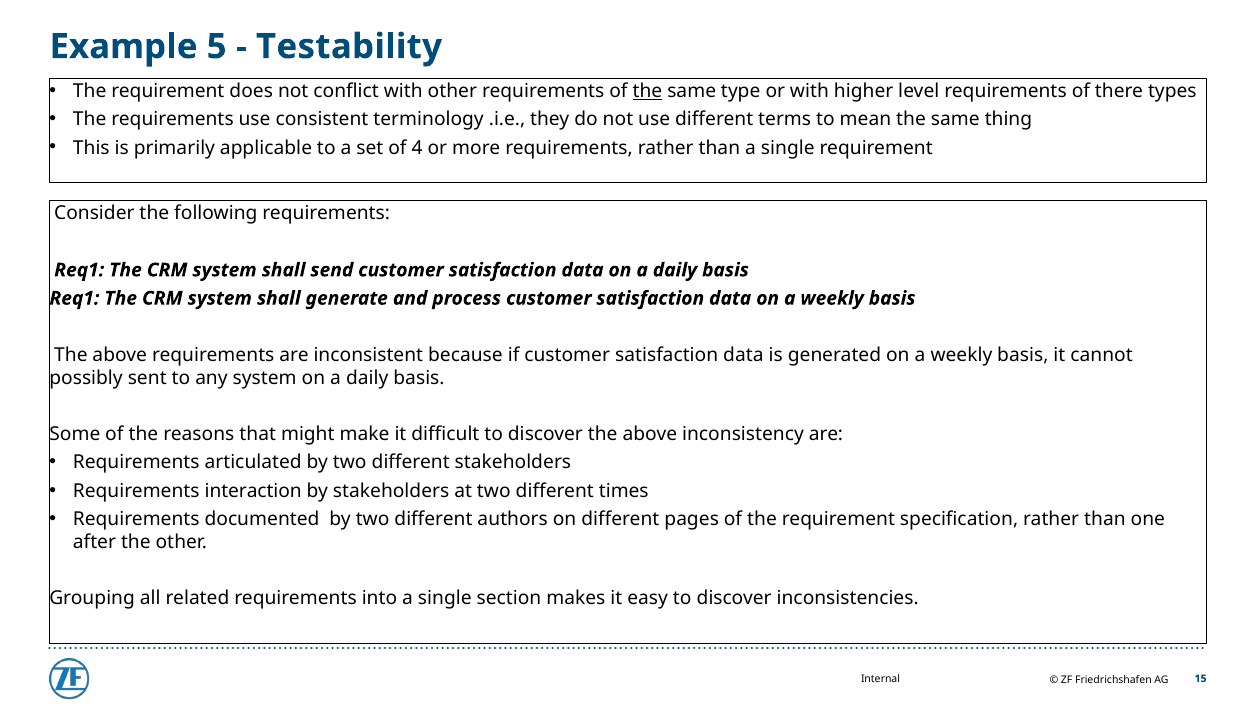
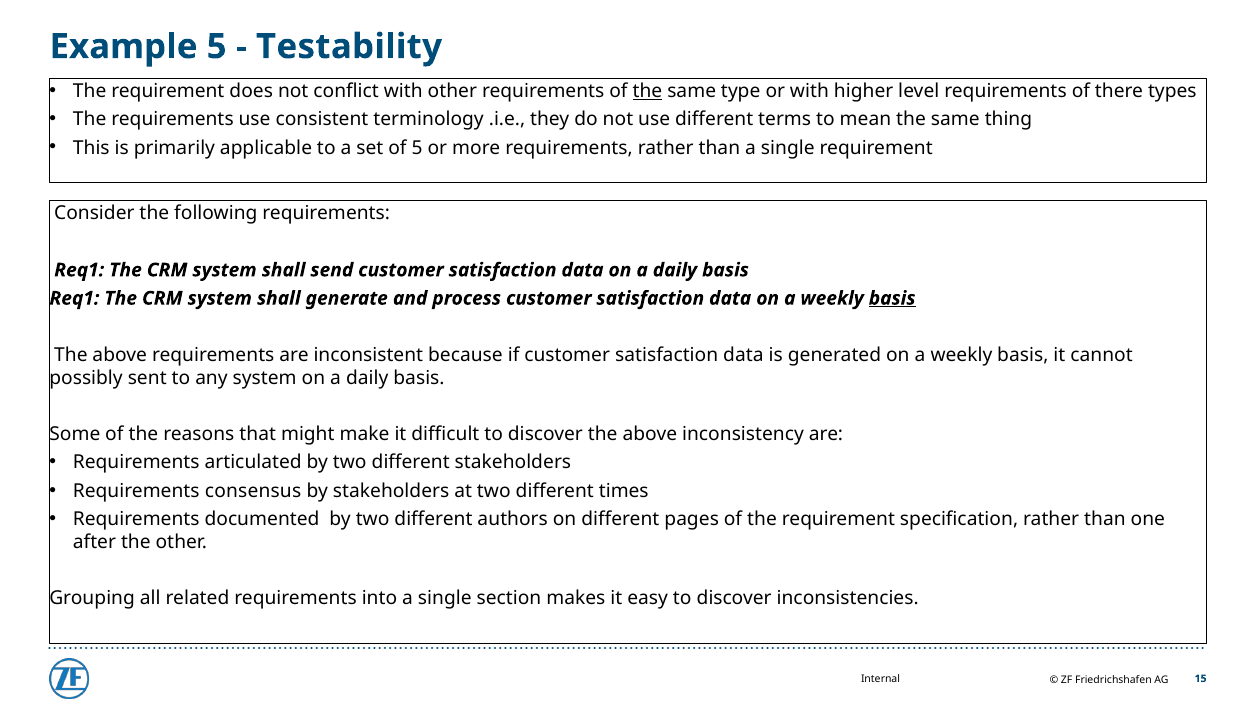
of 4: 4 -> 5 (417, 148)
basis underline: none -> present (892, 299)
interaction: interaction -> consensus (253, 491)
